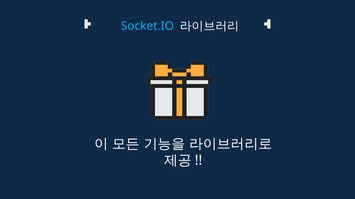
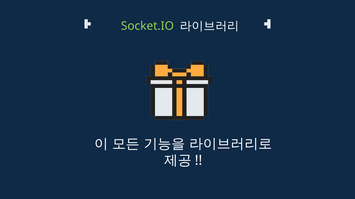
Socket.IO colour: light blue -> light green (147, 26)
